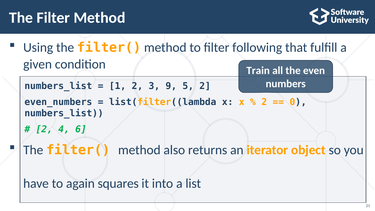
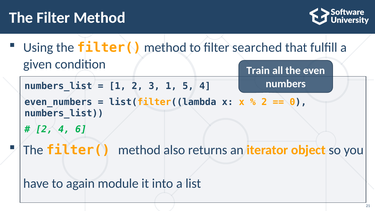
following: following -> searched (257, 48)
3 9: 9 -> 1 (171, 86)
5 2: 2 -> 4 (205, 86)
squares: squares -> module (118, 183)
